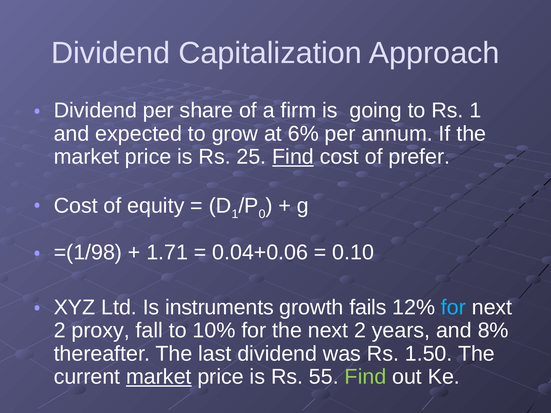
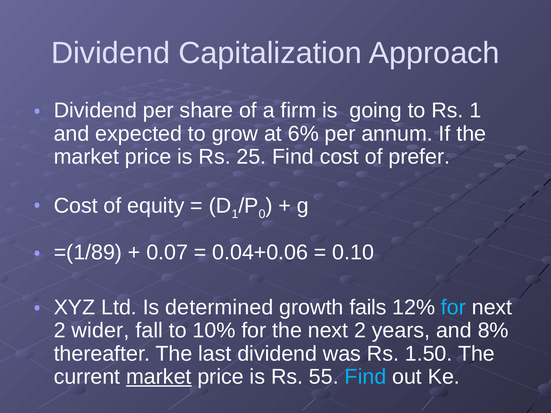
Find underline: present -> none (293, 157)
=(1/98: =(1/98 -> =(1/89 (88, 253)
1.71: 1.71 -> 0.07 (167, 253)
instruments: instruments -> determined (219, 308)
proxy: proxy -> wider (101, 331)
Find colour: light green -> light blue (365, 377)
